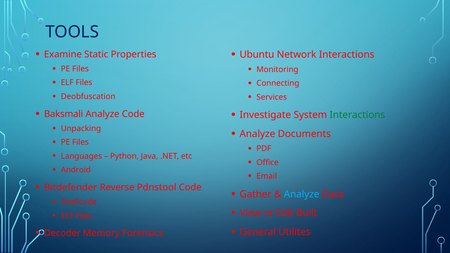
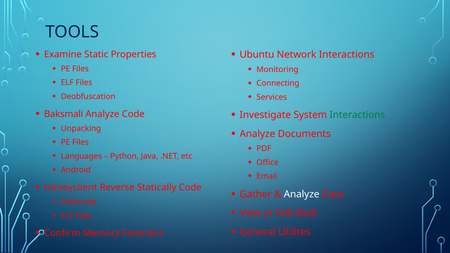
Bitdefender: Bitdefender -> Honeyclient (71, 187)
Pdnstool: Pdnstool -> Statically (157, 187)
Analyze colour: light blue -> white (302, 194)
Decoder: Decoder -> Confirm (62, 233)
